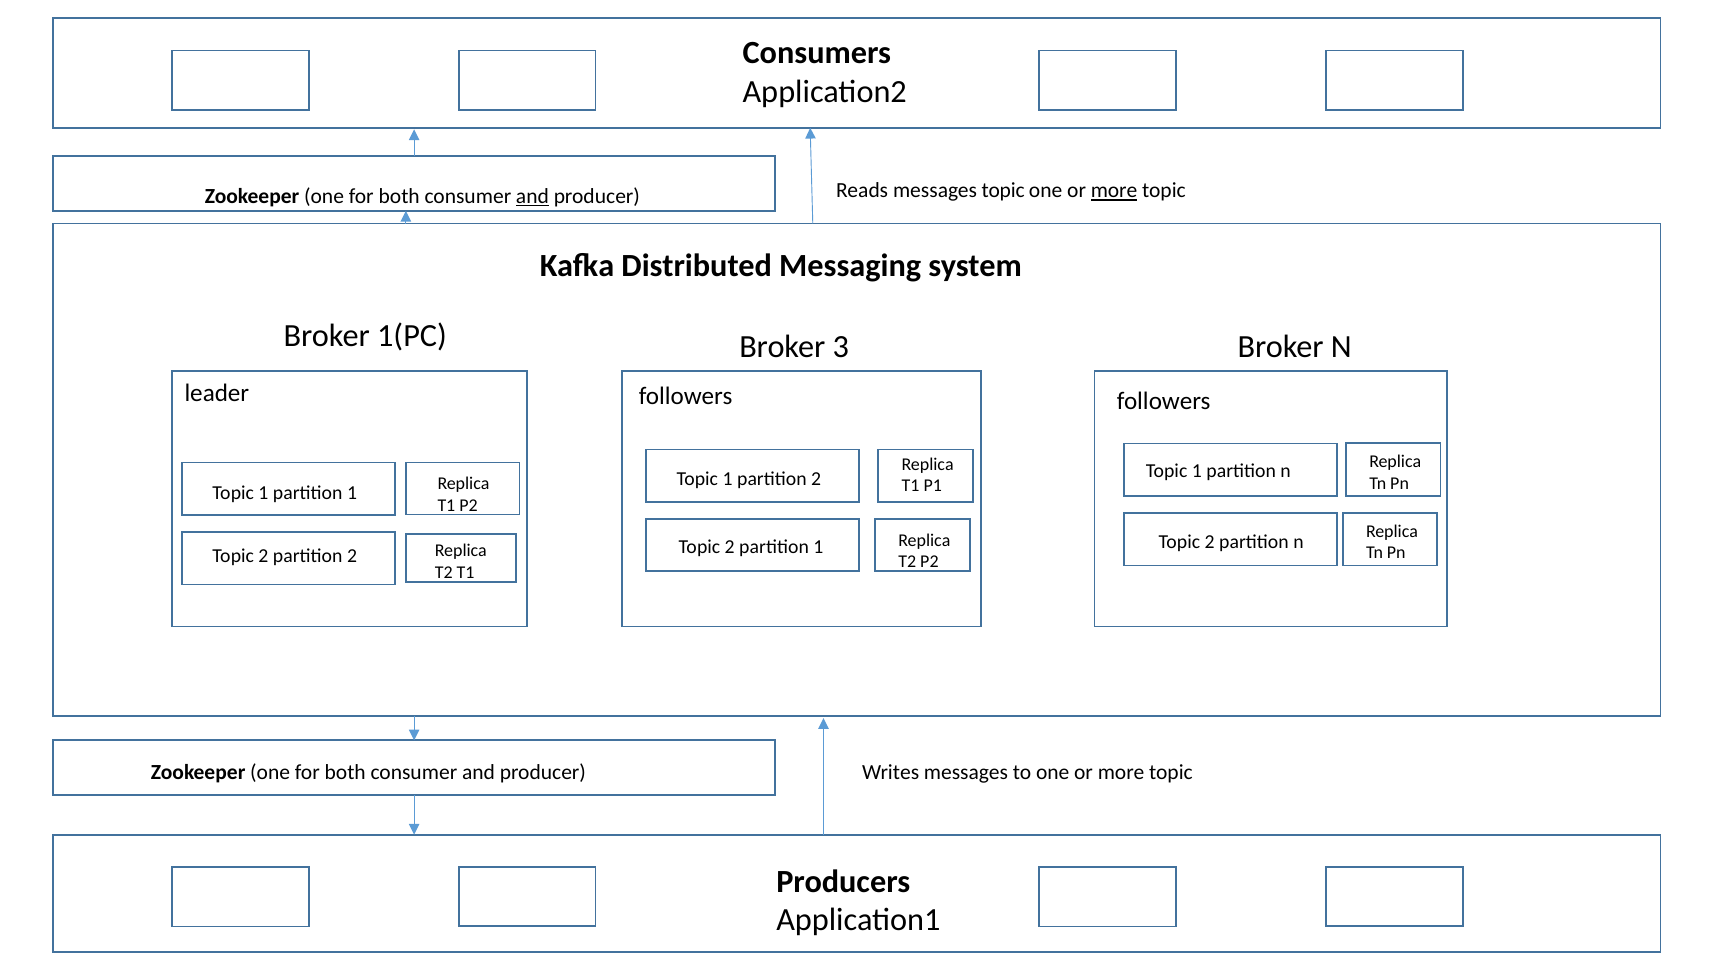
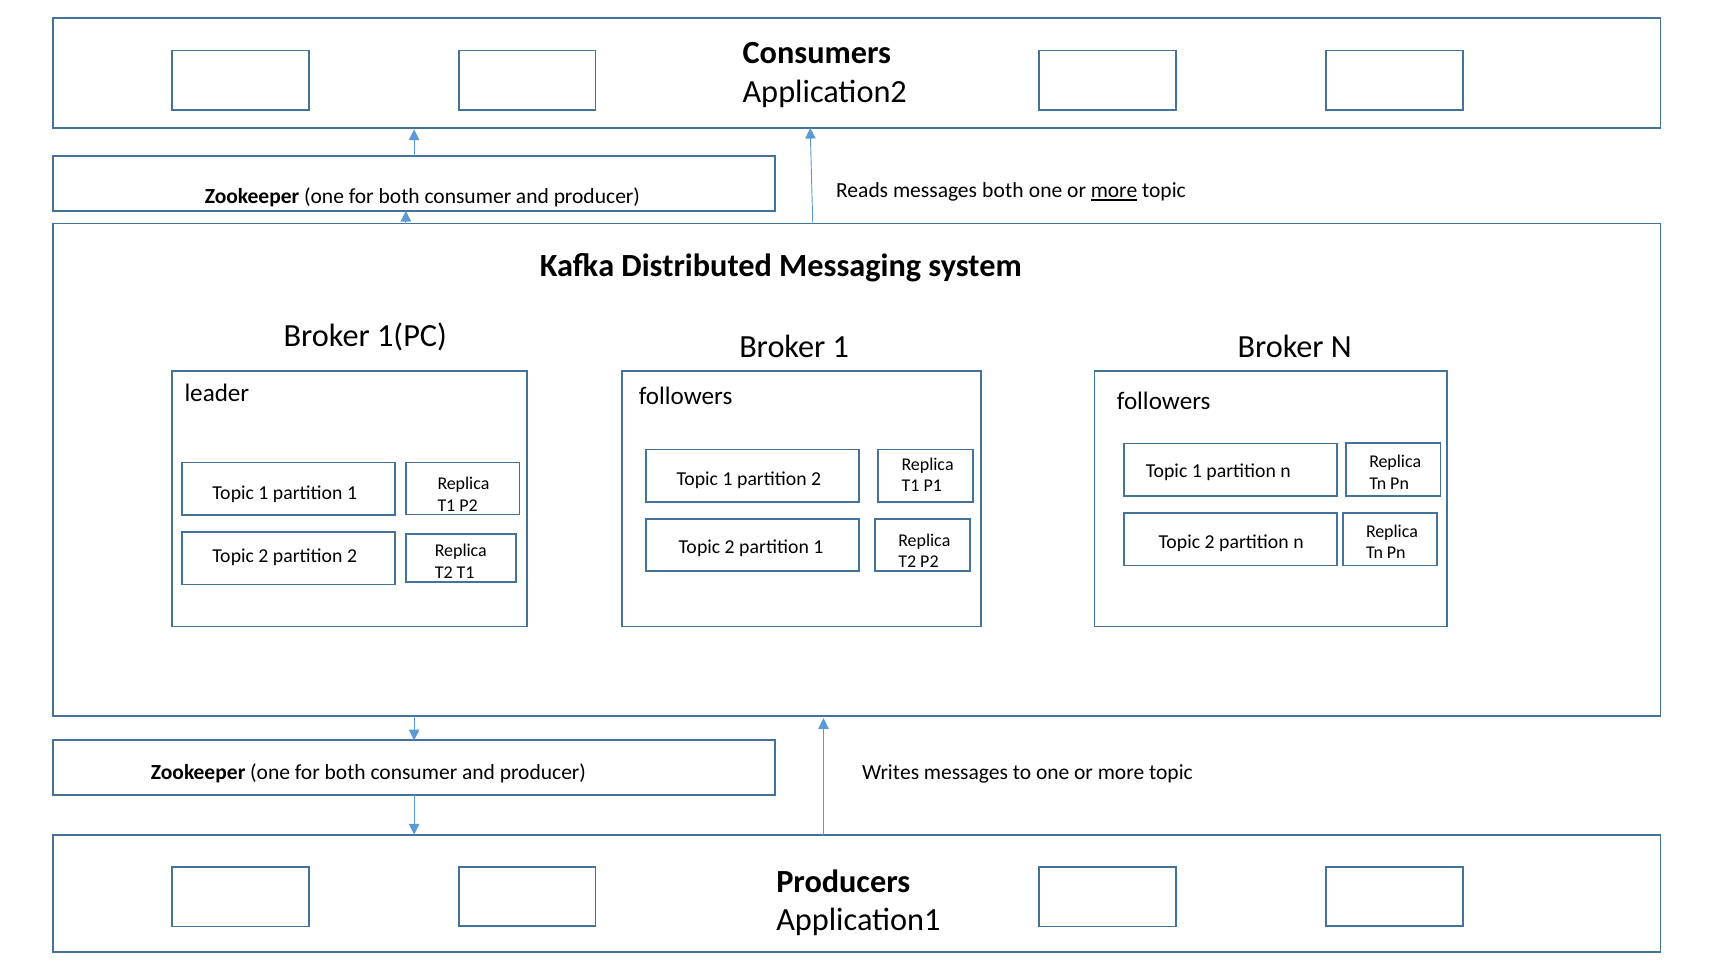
messages topic: topic -> both (1003, 191)
and underline: present -> none (532, 196)
Broker 3: 3 -> 1 (841, 346)
